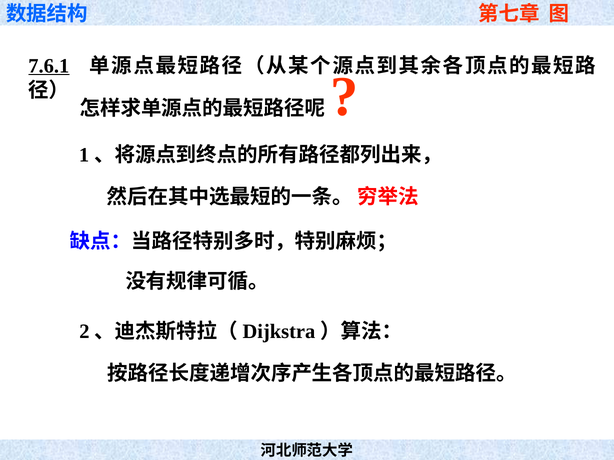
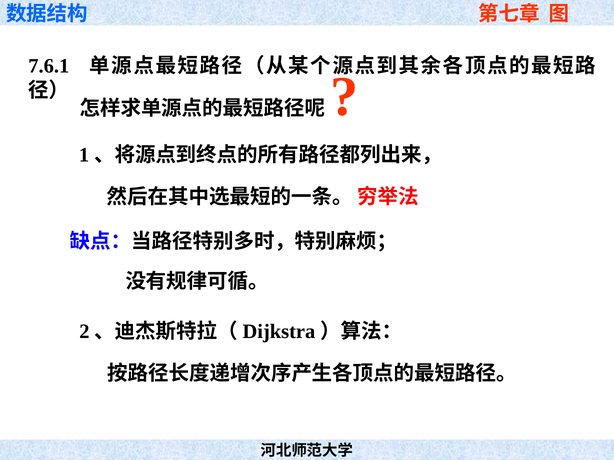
7.6.1 underline: present -> none (49, 66)
